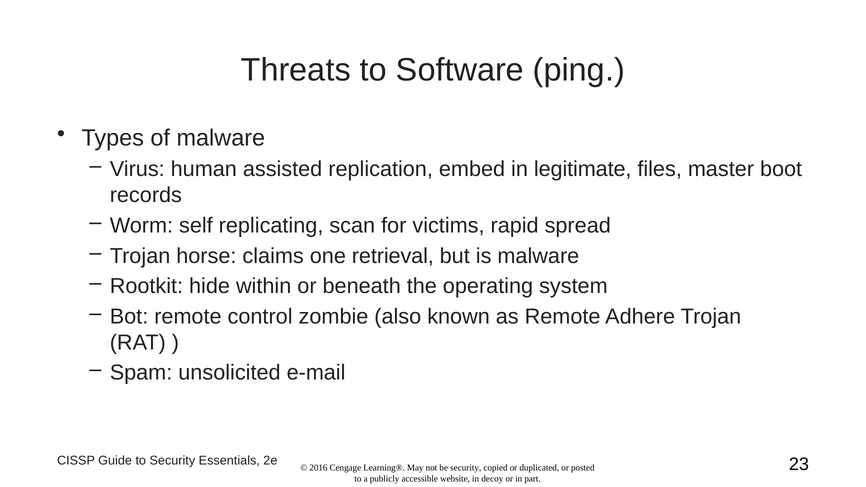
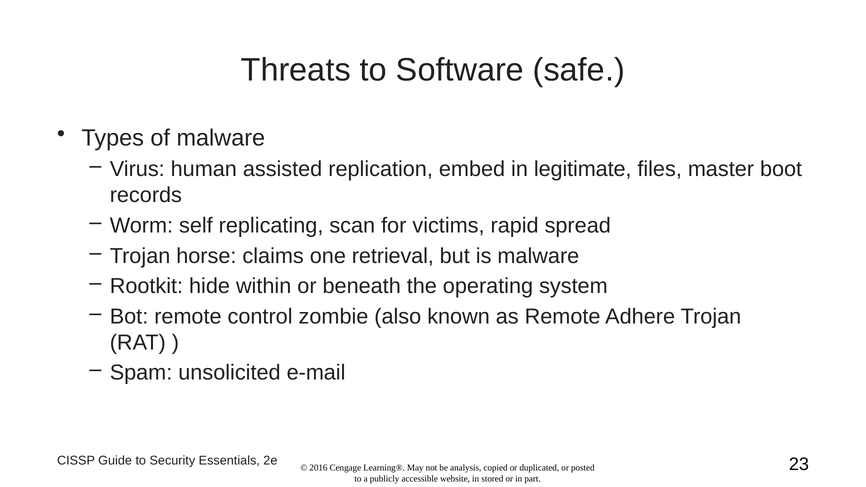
ping: ping -> safe (579, 70)
be security: security -> analysis (466, 468)
decoy: decoy -> stored (492, 479)
